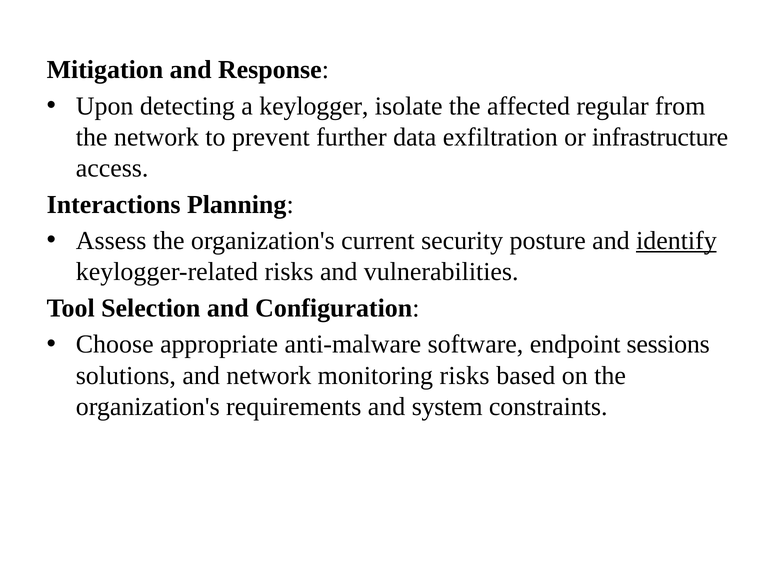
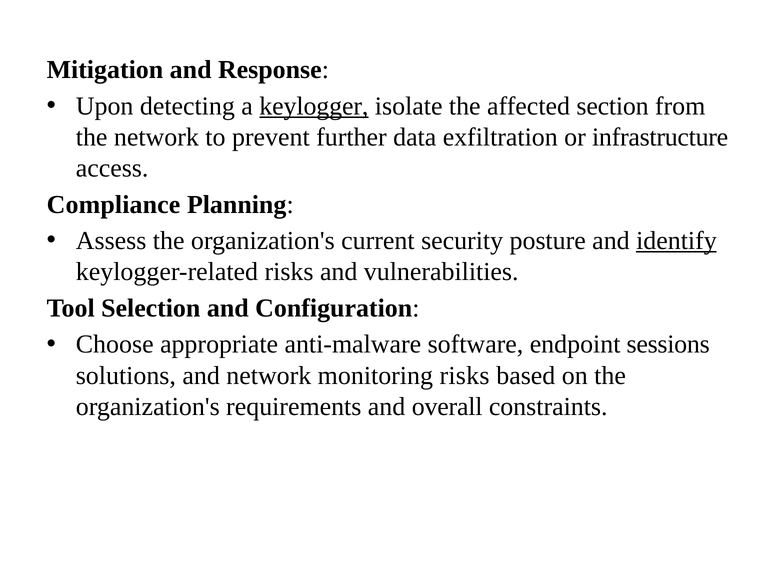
keylogger underline: none -> present (314, 106)
regular: regular -> section (613, 106)
Interactions: Interactions -> Compliance (114, 205)
system: system -> overall (447, 407)
